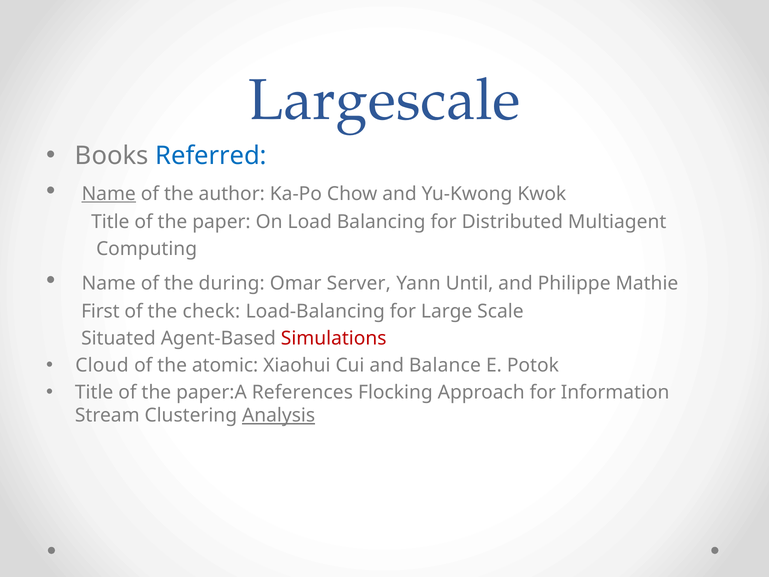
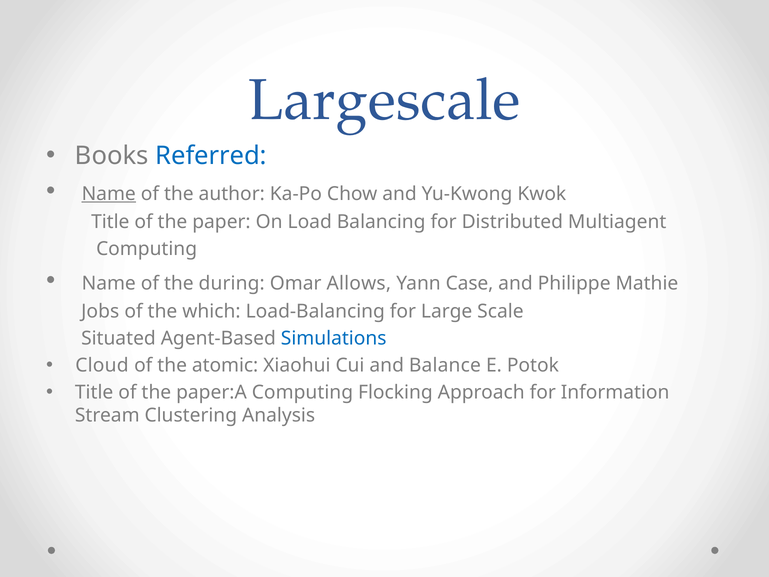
Server: Server -> Allows (359, 283)
Until: Until -> Case (470, 283)
First: First -> Jobs (100, 311)
check: check -> which (211, 311)
Simulations colour: red -> blue (334, 338)
paper:A References: References -> Computing (302, 392)
Analysis underline: present -> none (279, 415)
